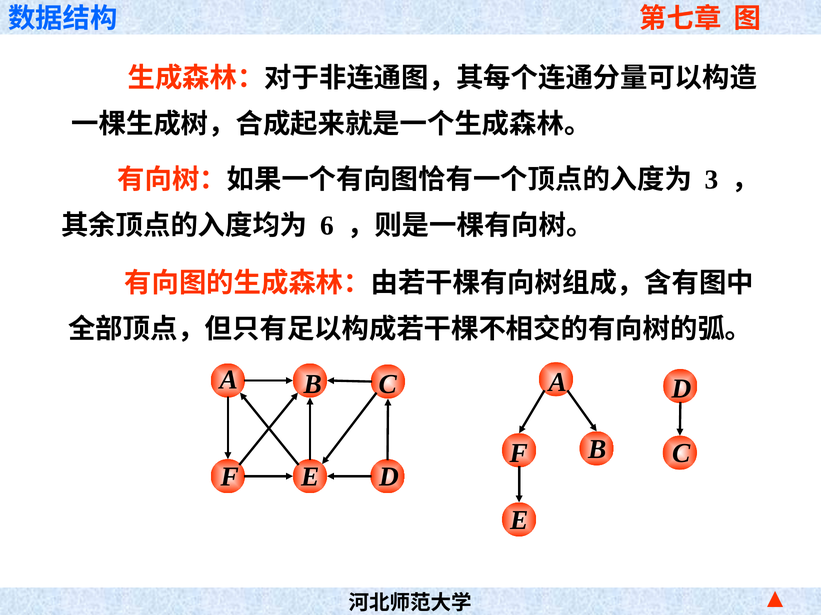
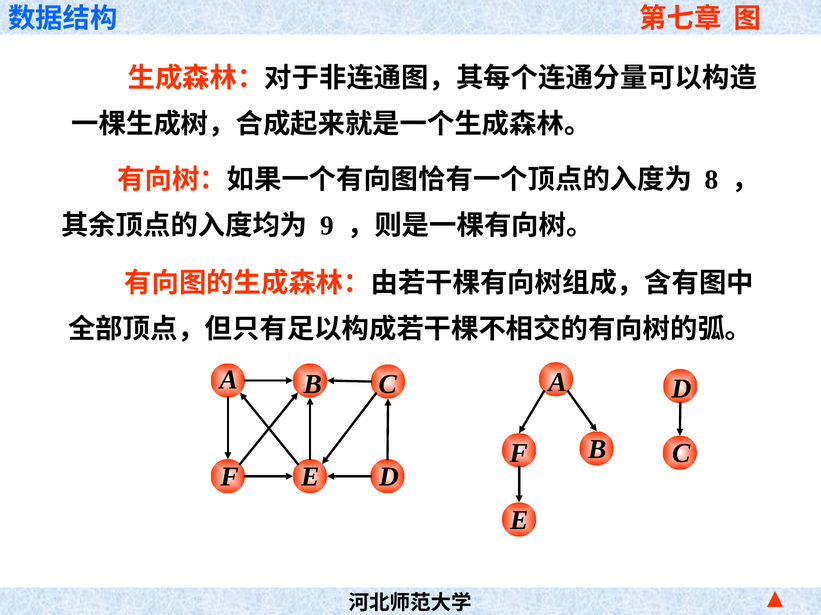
3: 3 -> 8 (712, 180)
6: 6 -> 9 (327, 226)
